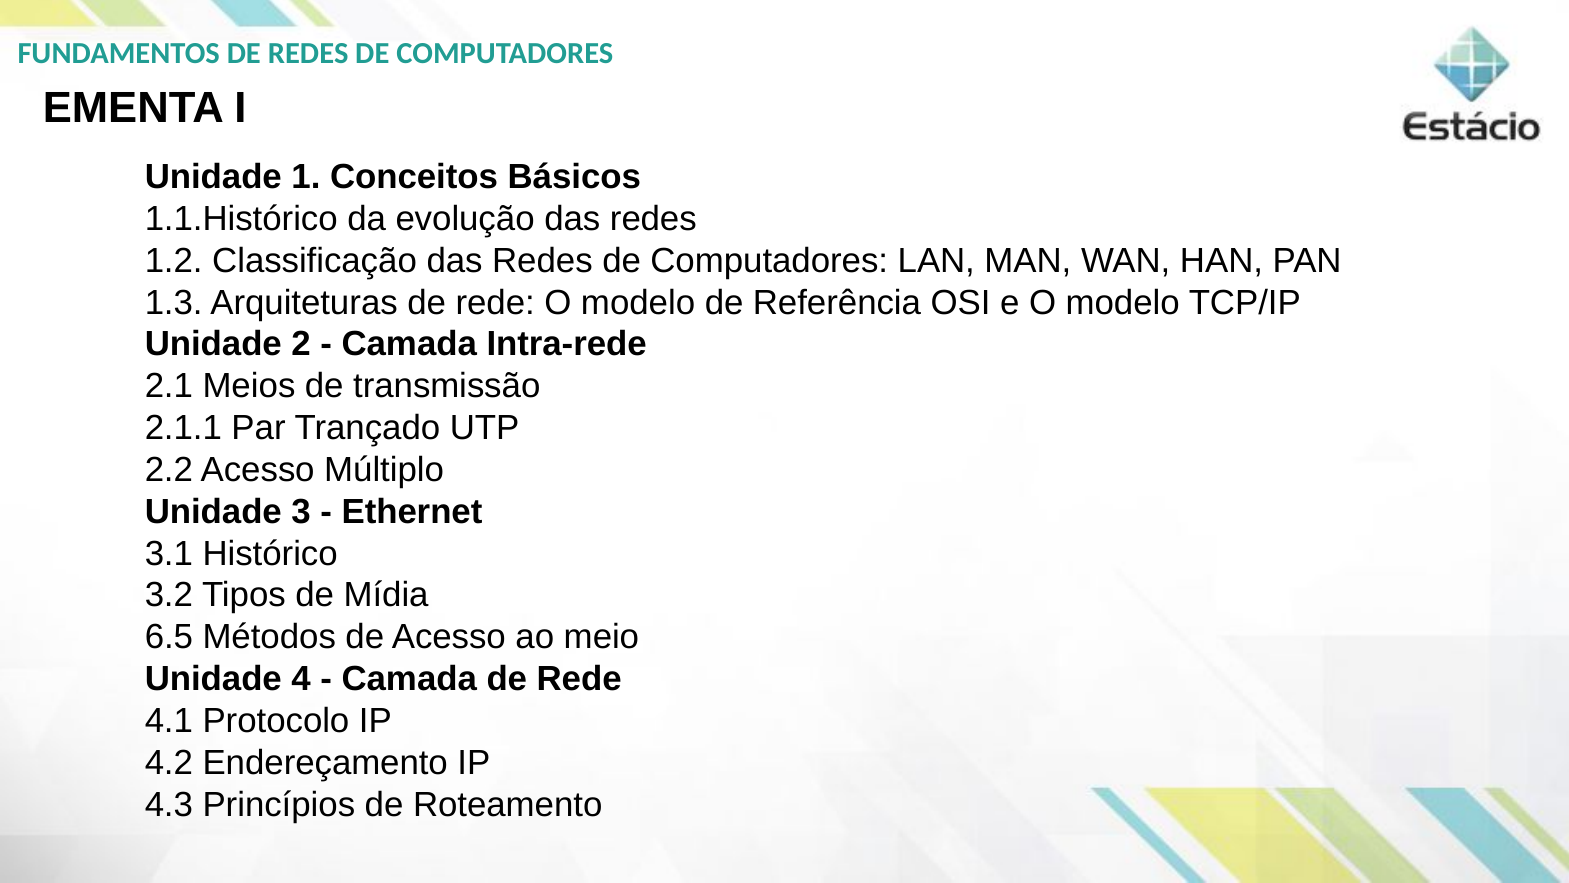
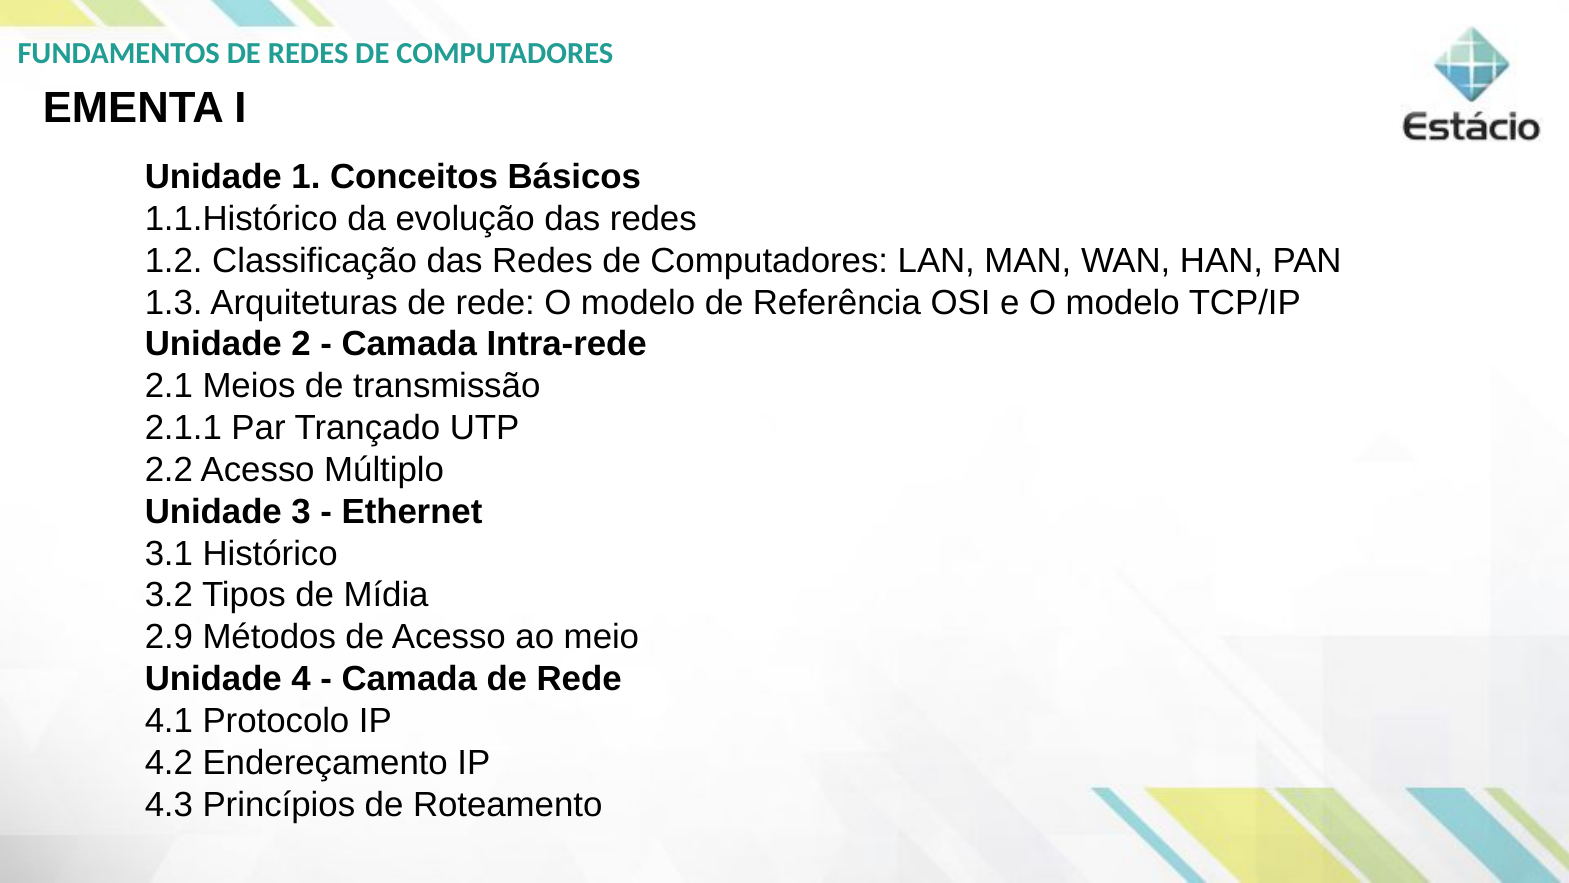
6.5: 6.5 -> 2.9 (169, 637)
